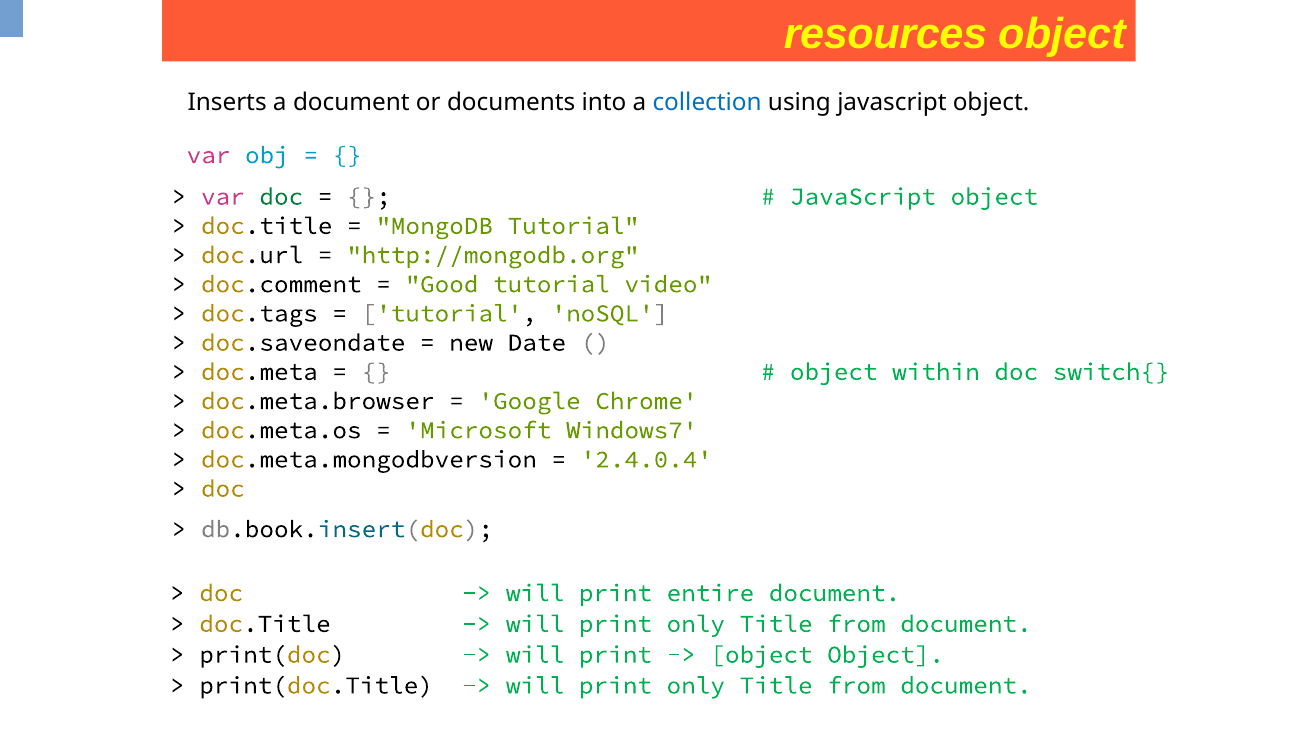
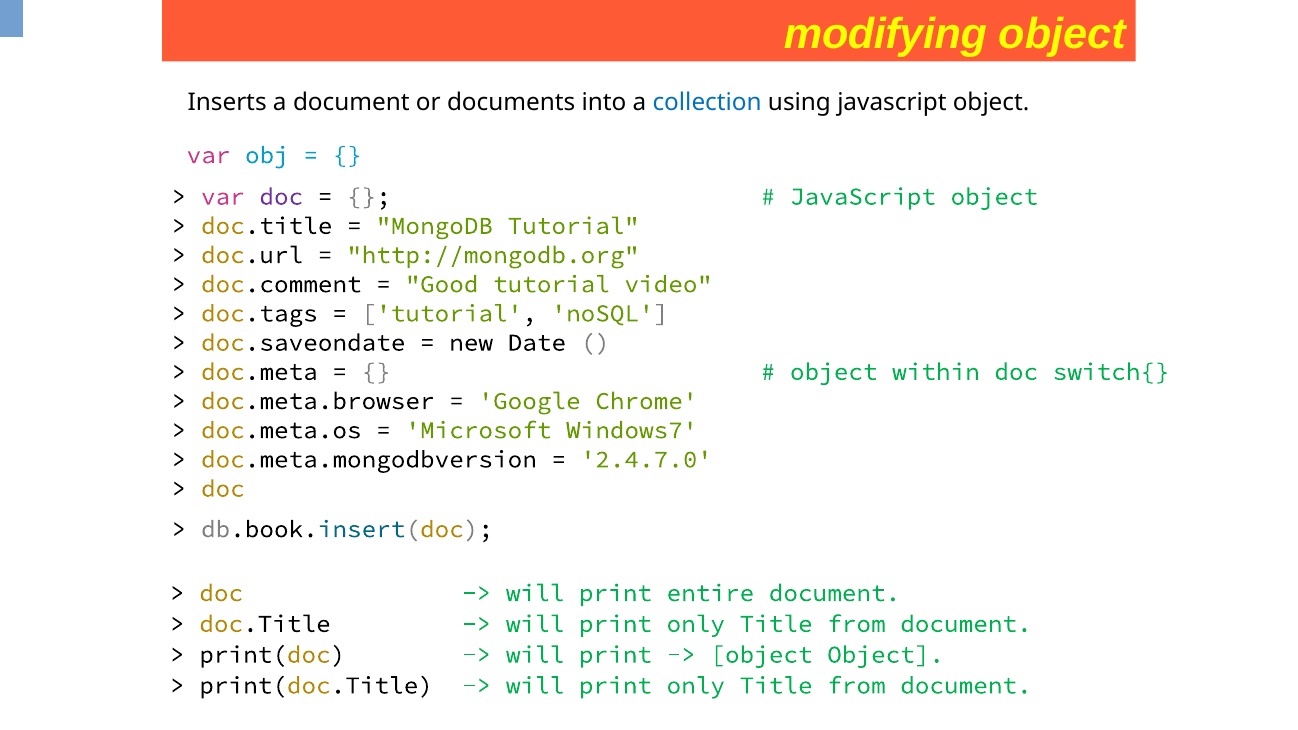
resources: resources -> modifying (885, 34)
doc colour: green -> purple (281, 197)
2.4.0.4: 2.4.0.4 -> 2.4.7.0 (646, 459)
